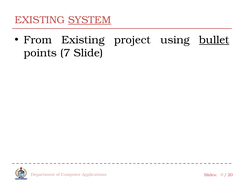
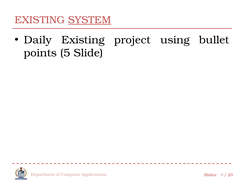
From: From -> Daily (38, 40)
bullet underline: present -> none (214, 40)
7: 7 -> 5 (65, 53)
